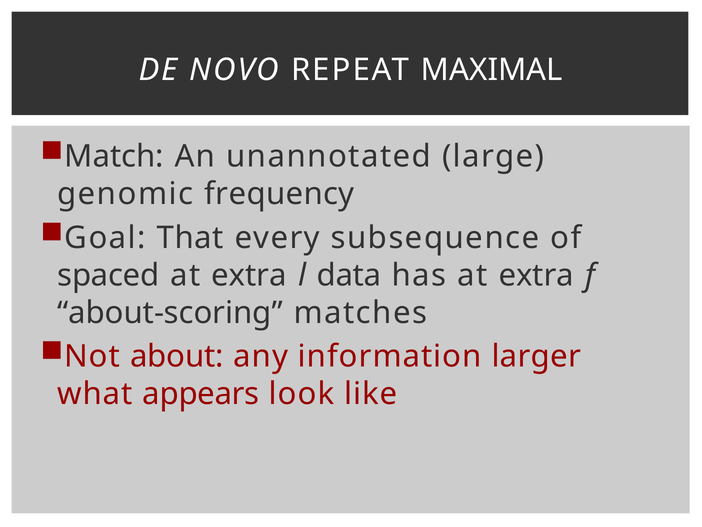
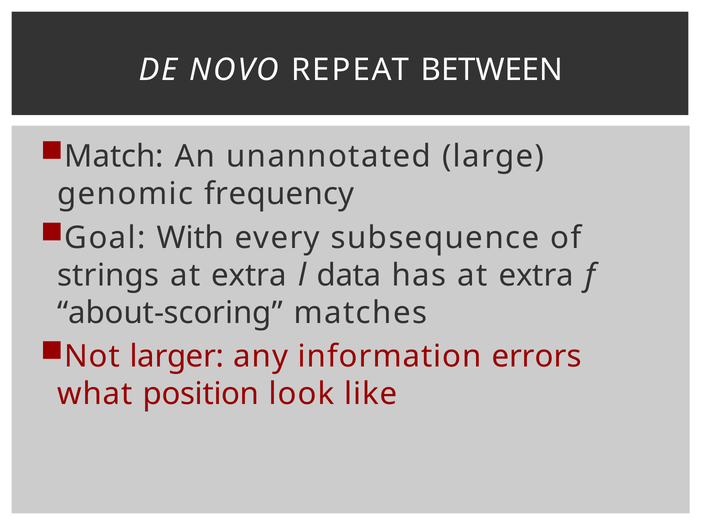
MAXIMAL: MAXIMAL -> BETWEEN (492, 70)
That: That -> With (190, 238)
spaced: spaced -> strings (108, 275)
about: about -> larger (177, 356)
larger: larger -> errors (536, 356)
appears: appears -> position (201, 394)
